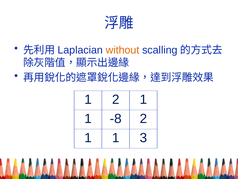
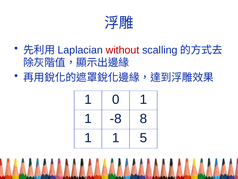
without colour: orange -> red (123, 50)
1 2: 2 -> 0 (116, 99)
-8 2: 2 -> 8 (143, 118)
3: 3 -> 5 (143, 137)
